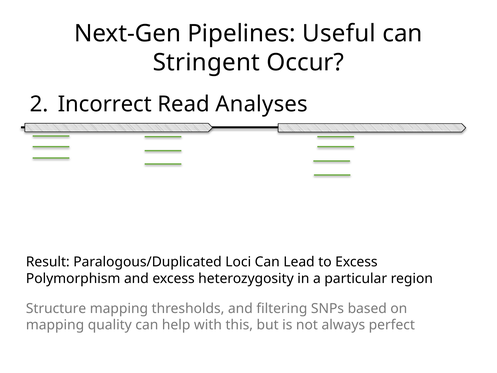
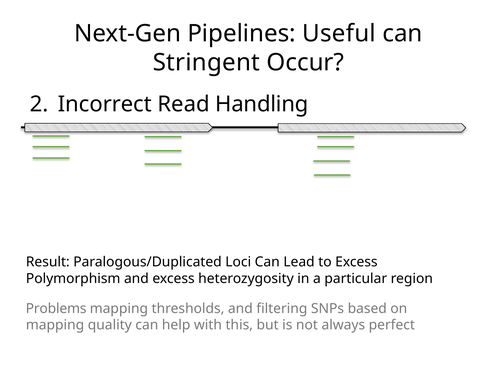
Analyses: Analyses -> Handling (262, 104)
Structure: Structure -> Problems (56, 308)
